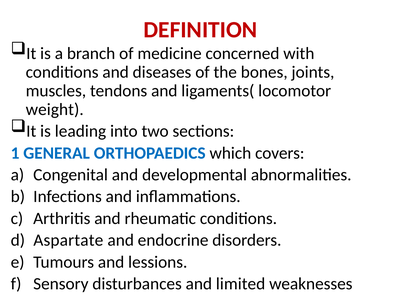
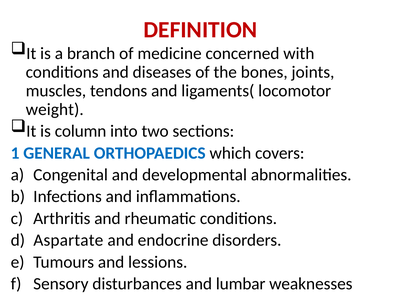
leading: leading -> column (81, 132)
limited: limited -> lumbar (241, 285)
